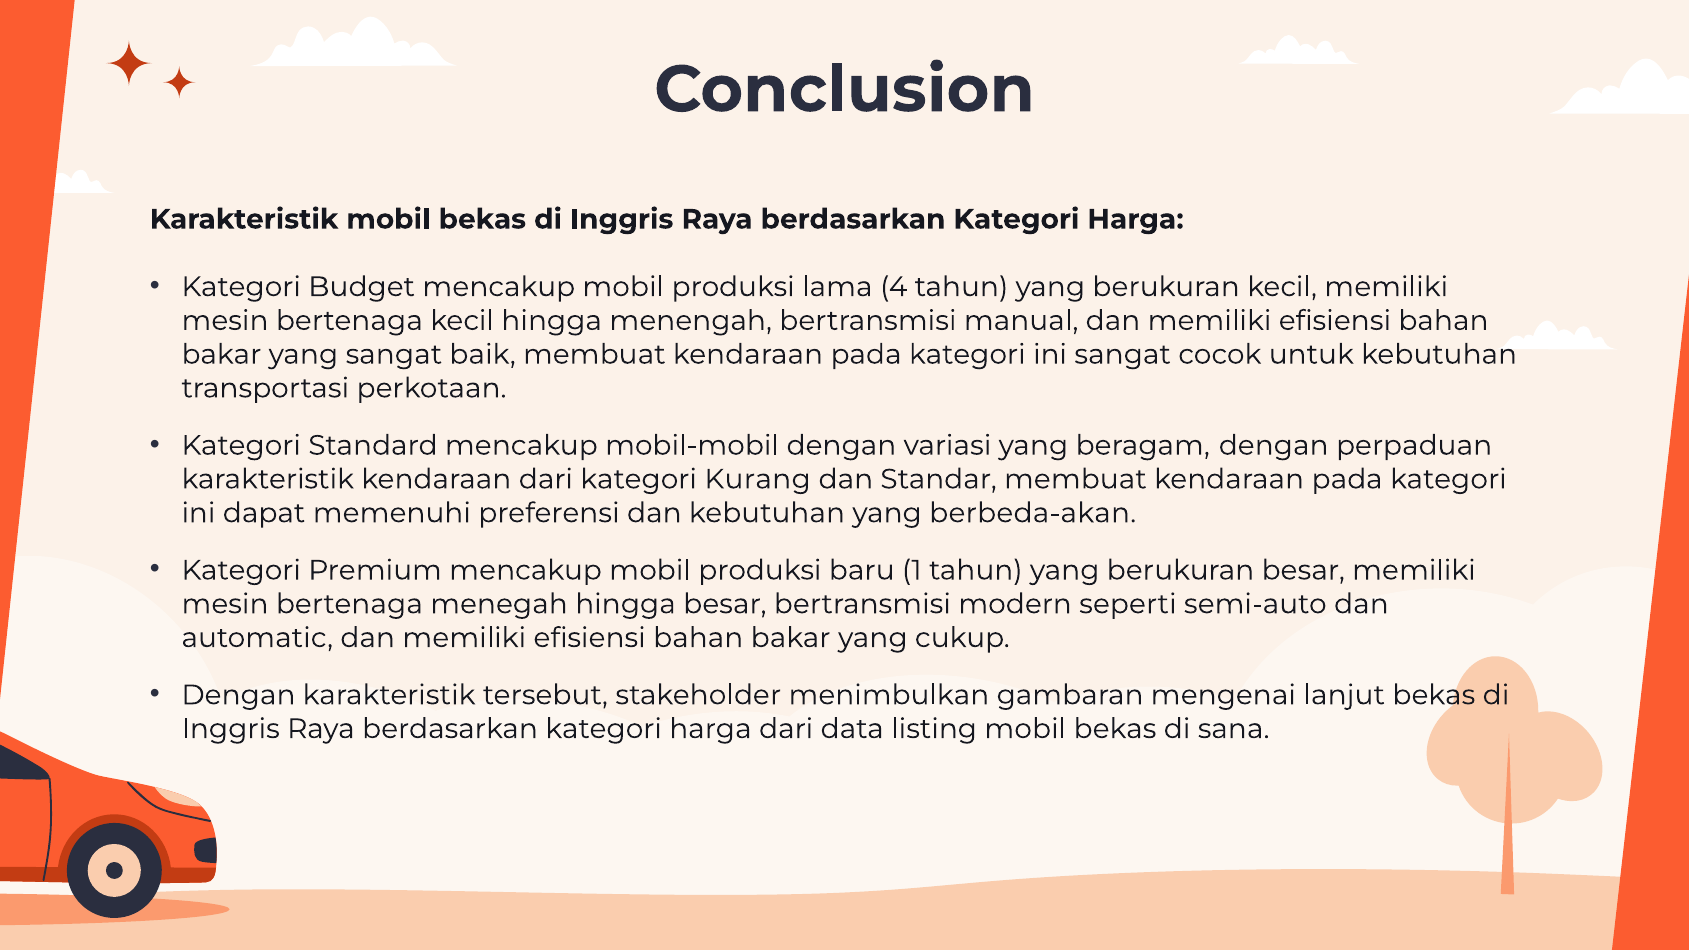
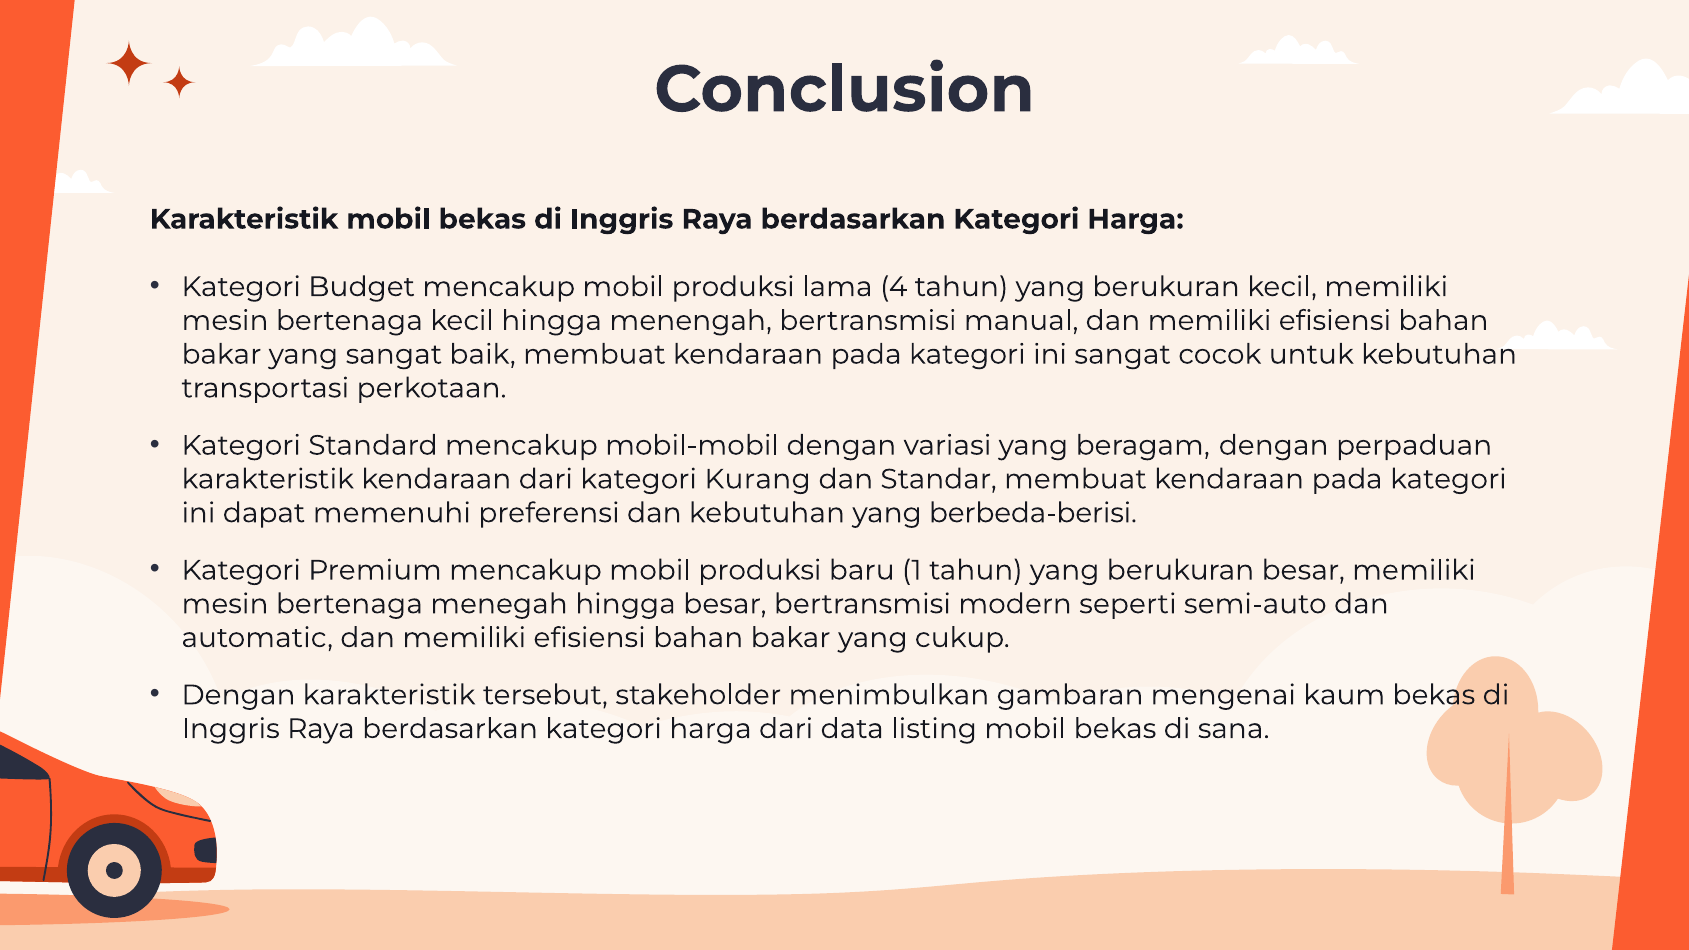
berbeda-akan: berbeda-akan -> berbeda-berisi (1033, 513)
lanjut: lanjut -> kaum (1344, 695)
